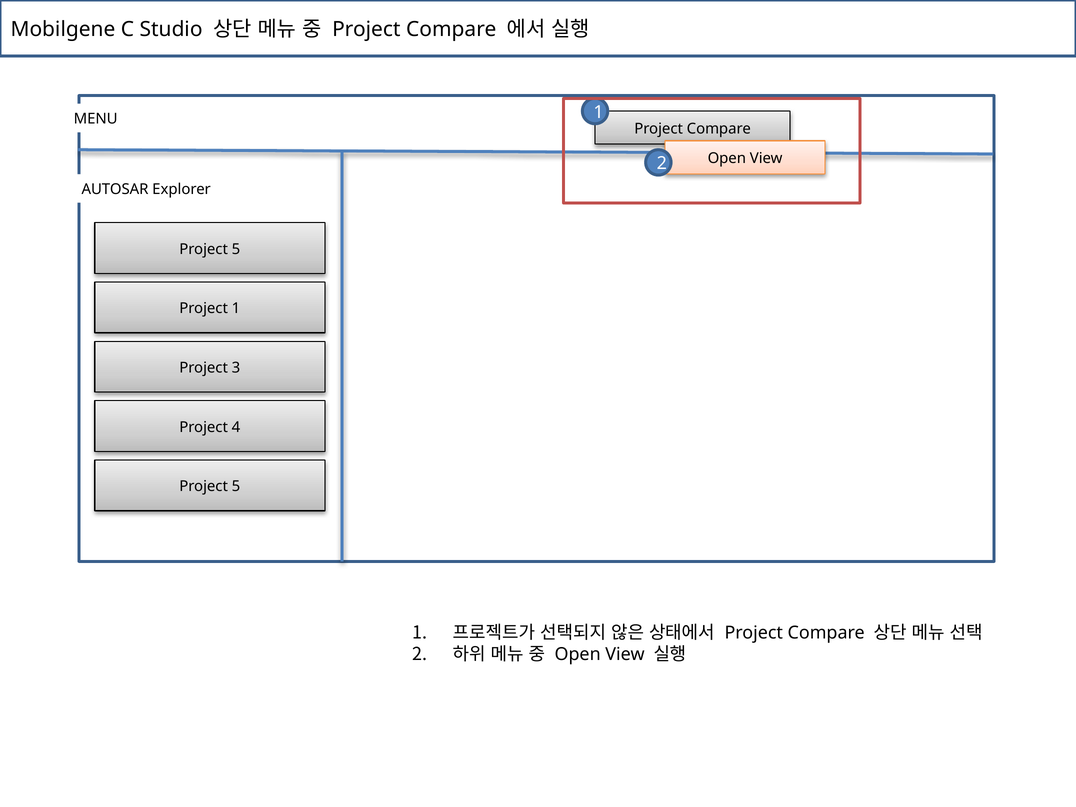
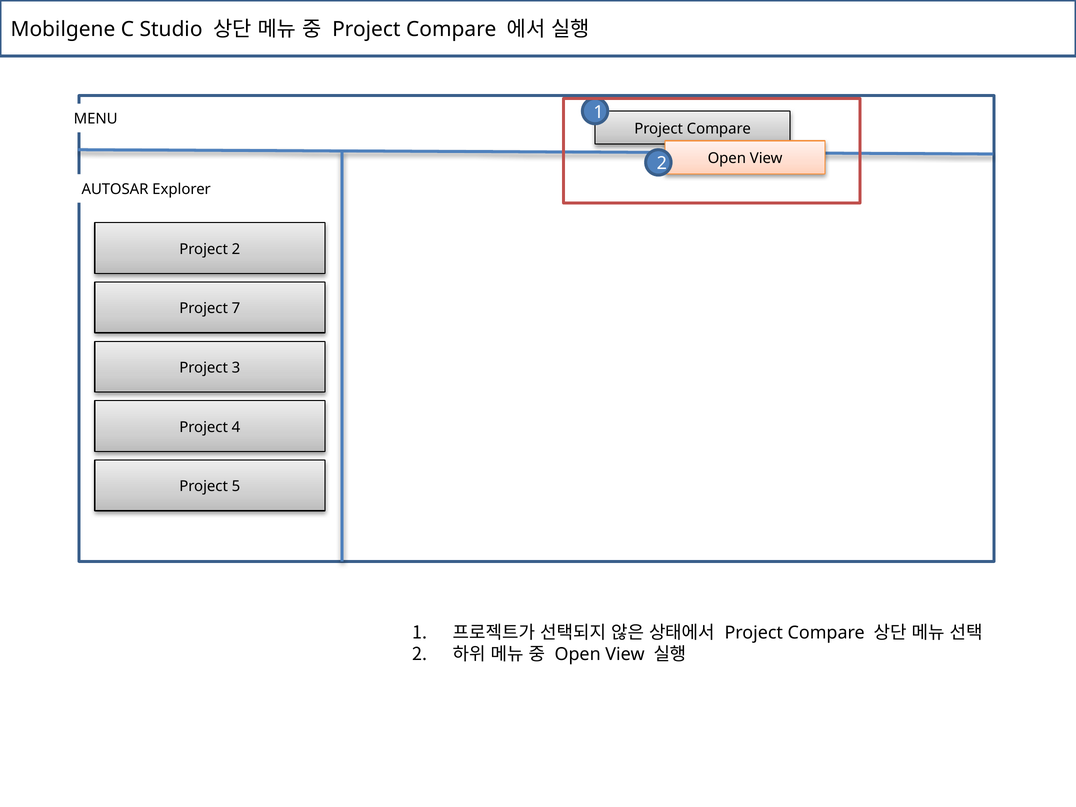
5: 5 -> 2 (236, 249)
Project 1: 1 -> 7 (236, 308)
